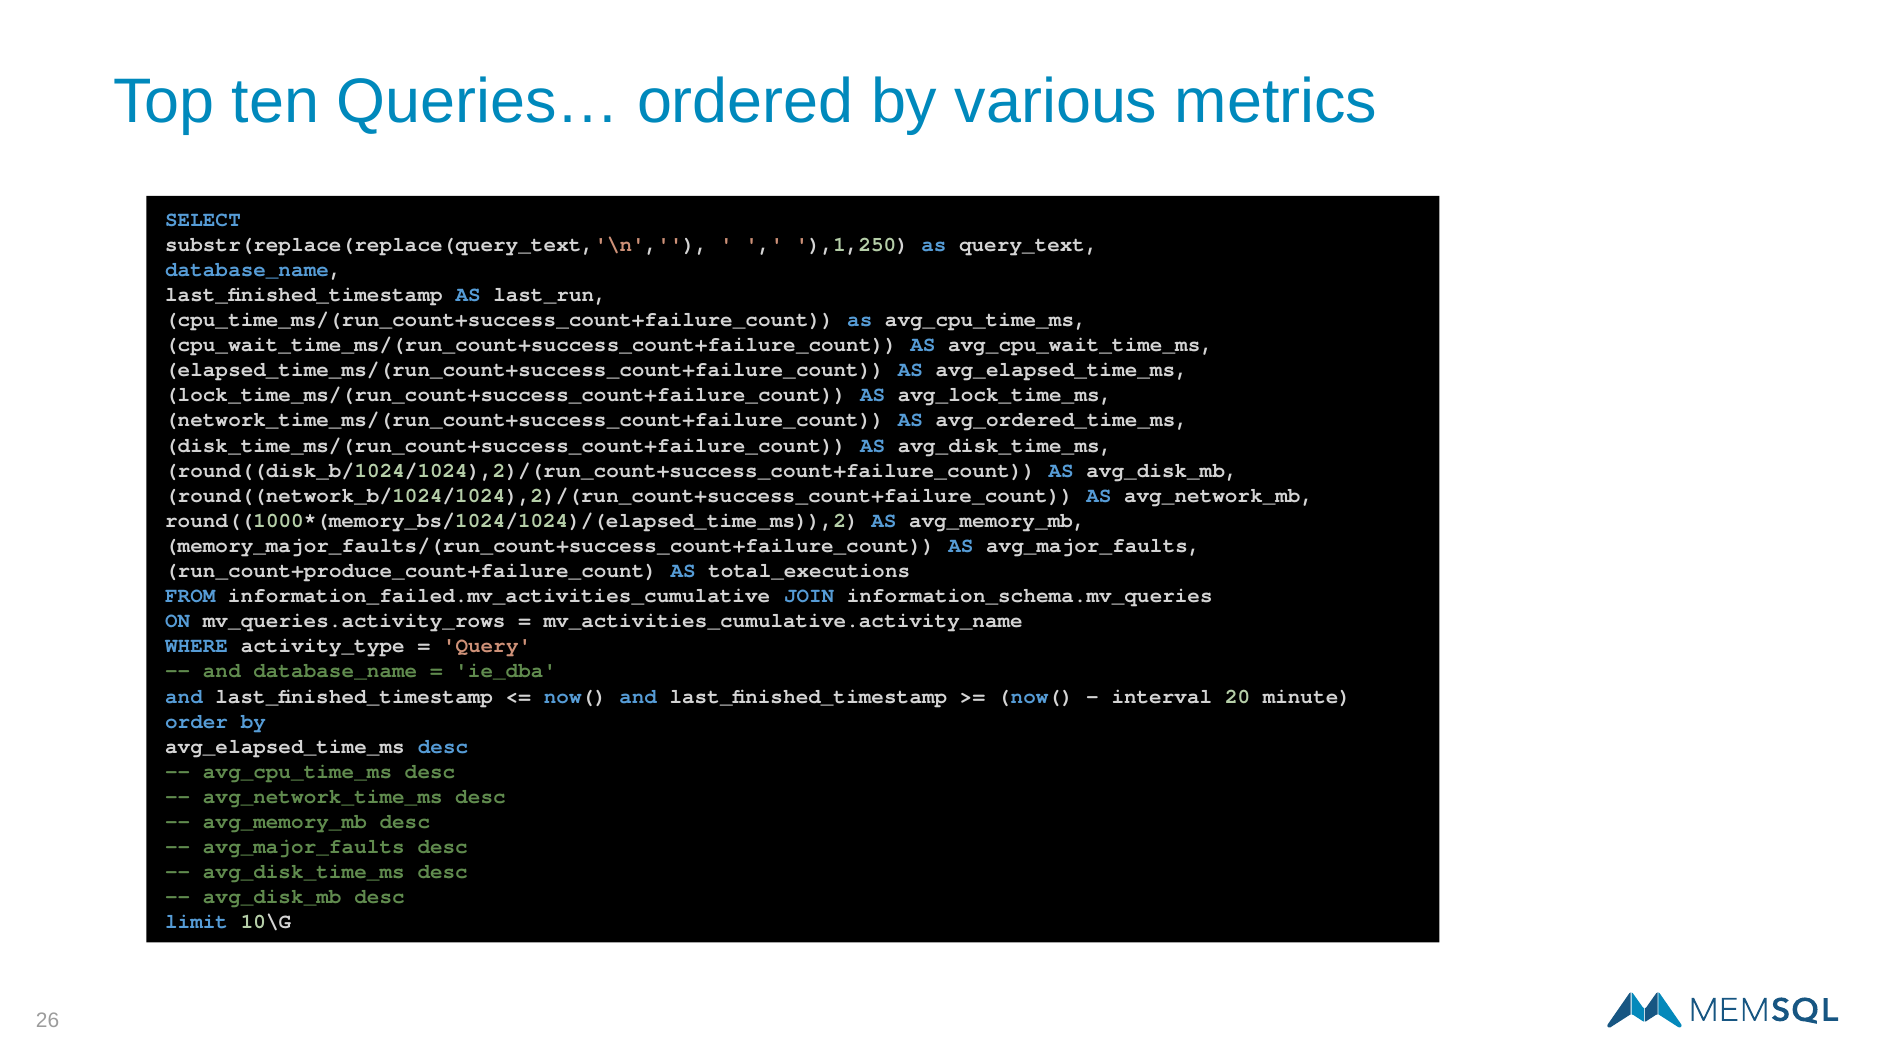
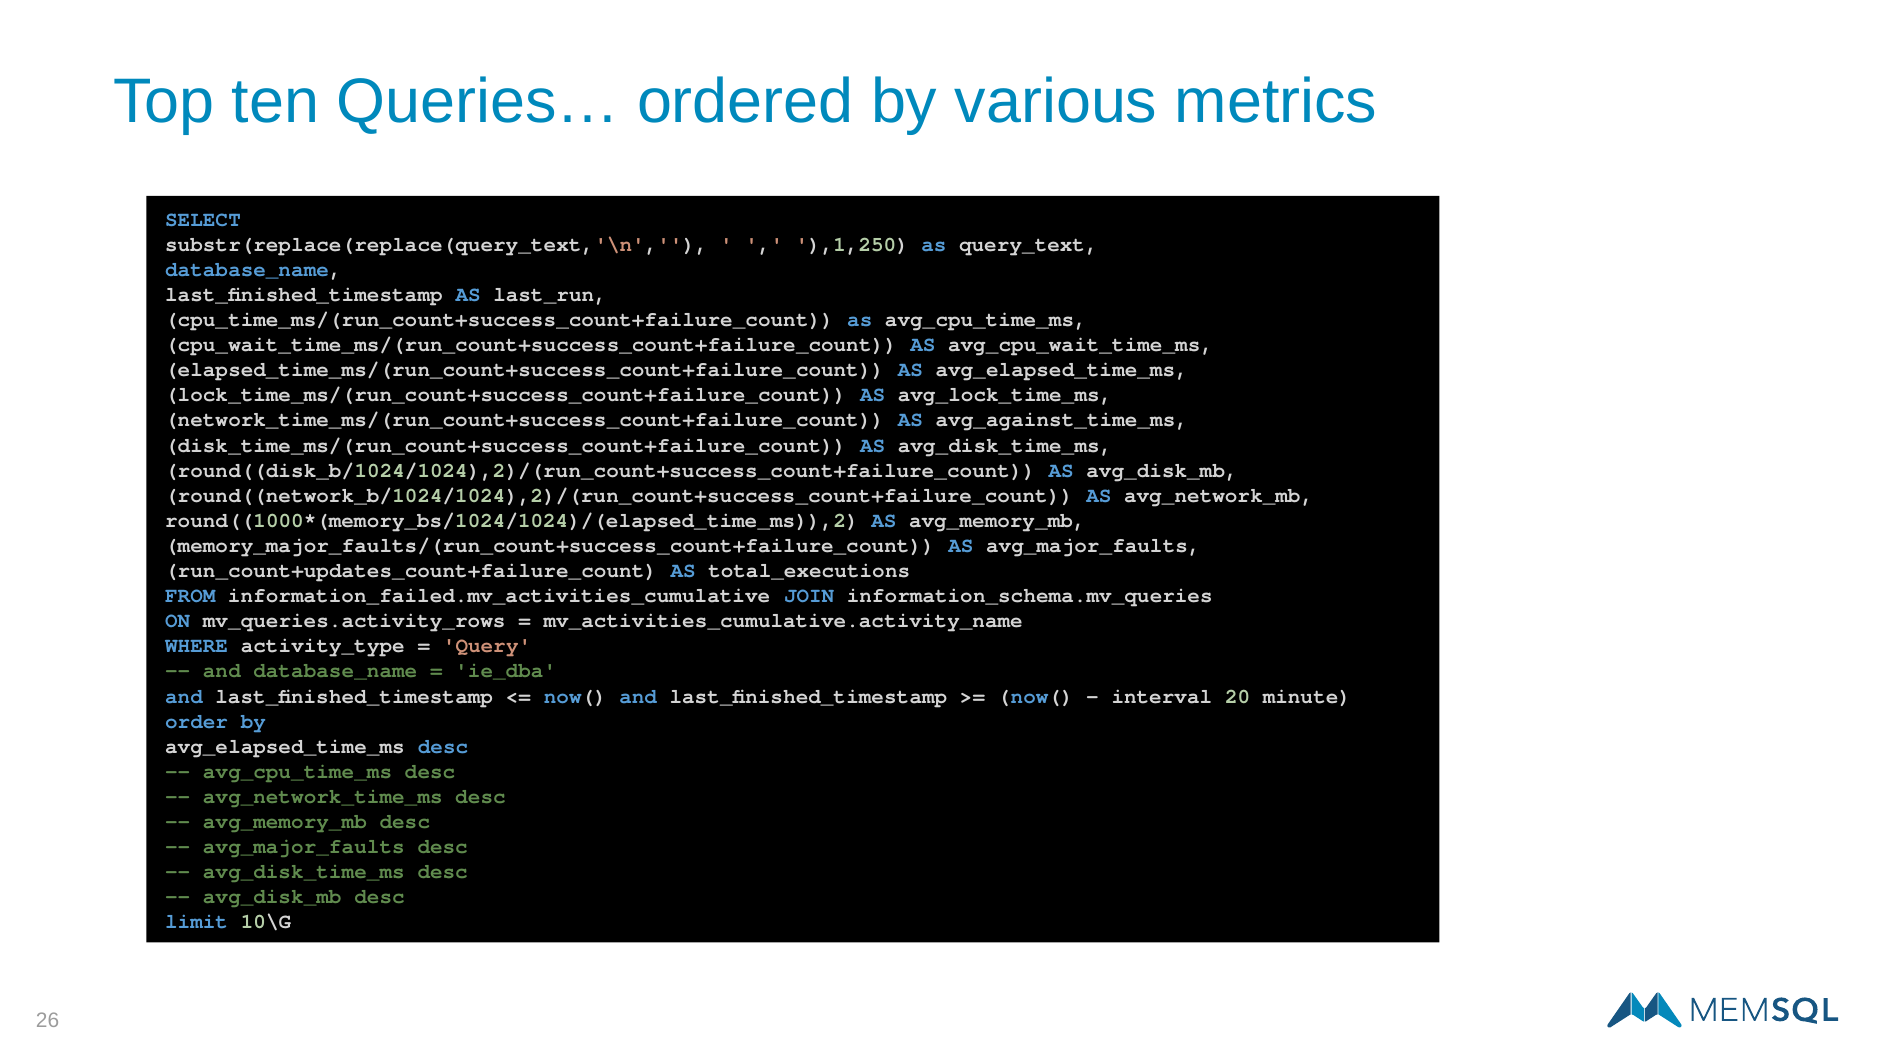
avg_ordered_time_ms: avg_ordered_time_ms -> avg_against_time_ms (1062, 420)
run_count+produce_count+failure_count: run_count+produce_count+failure_count -> run_count+updates_count+failure_count (411, 571)
